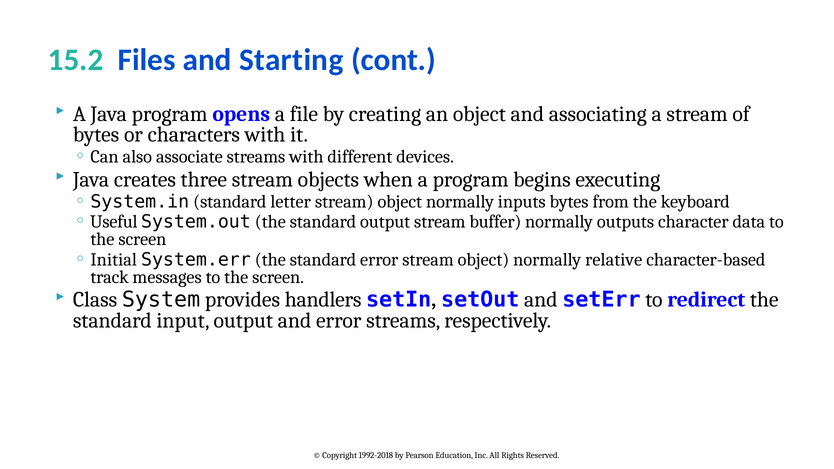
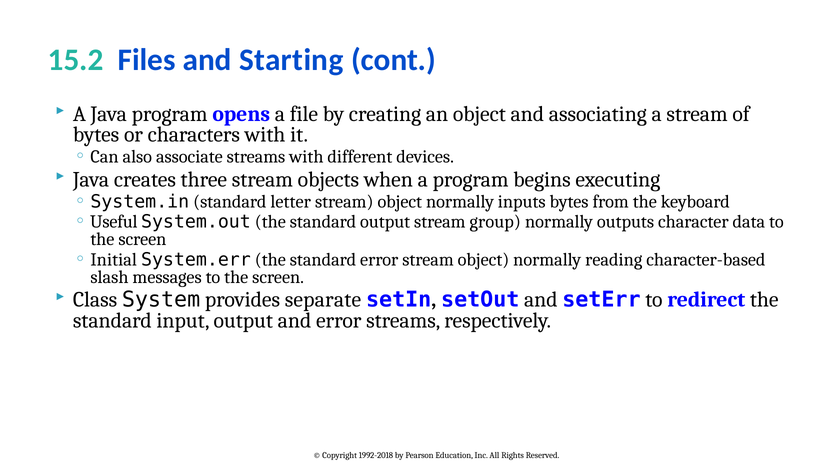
buffer: buffer -> group (495, 222)
relative: relative -> reading (614, 260)
track: track -> slash (109, 277)
handlers: handlers -> separate (323, 300)
